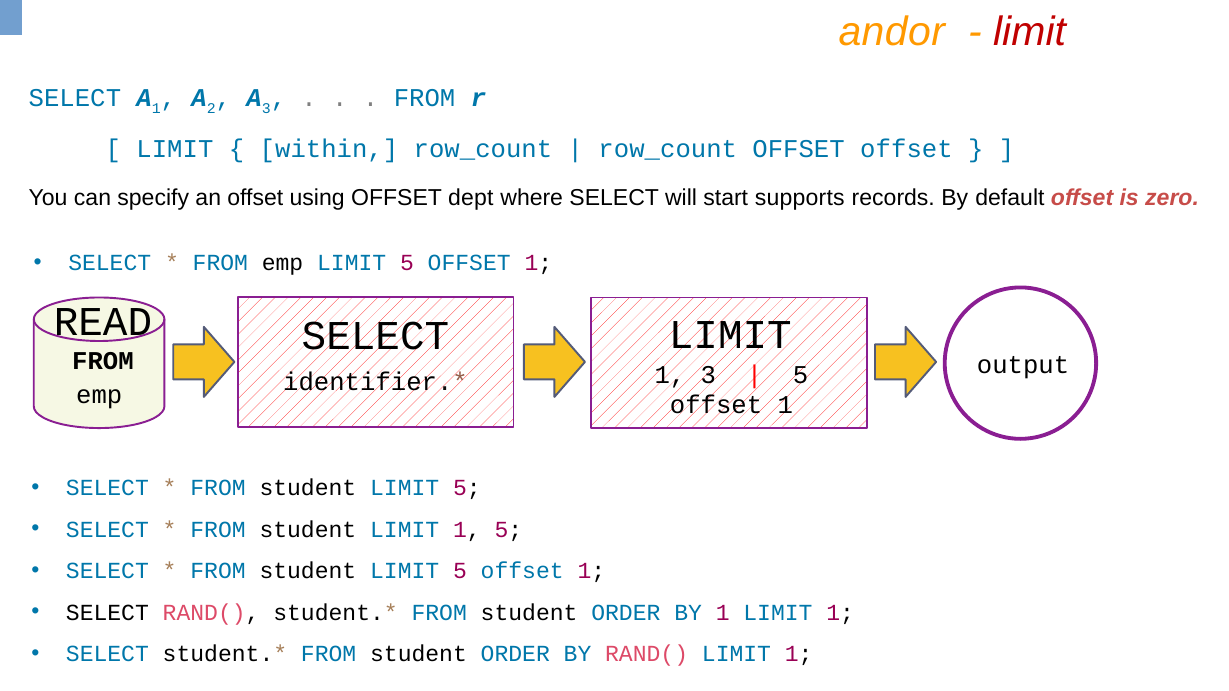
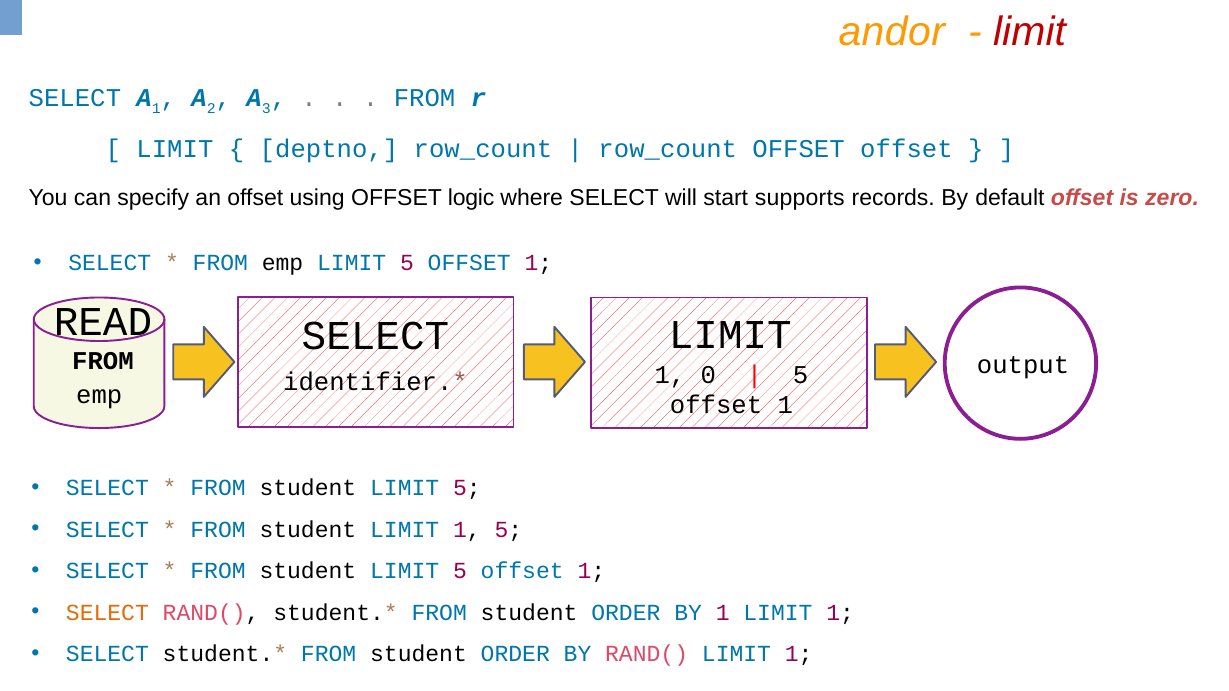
within: within -> deptno (329, 149)
dept: dept -> logic (471, 198)
1 3: 3 -> 0 (708, 375)
SELECT colour: black -> orange (107, 613)
